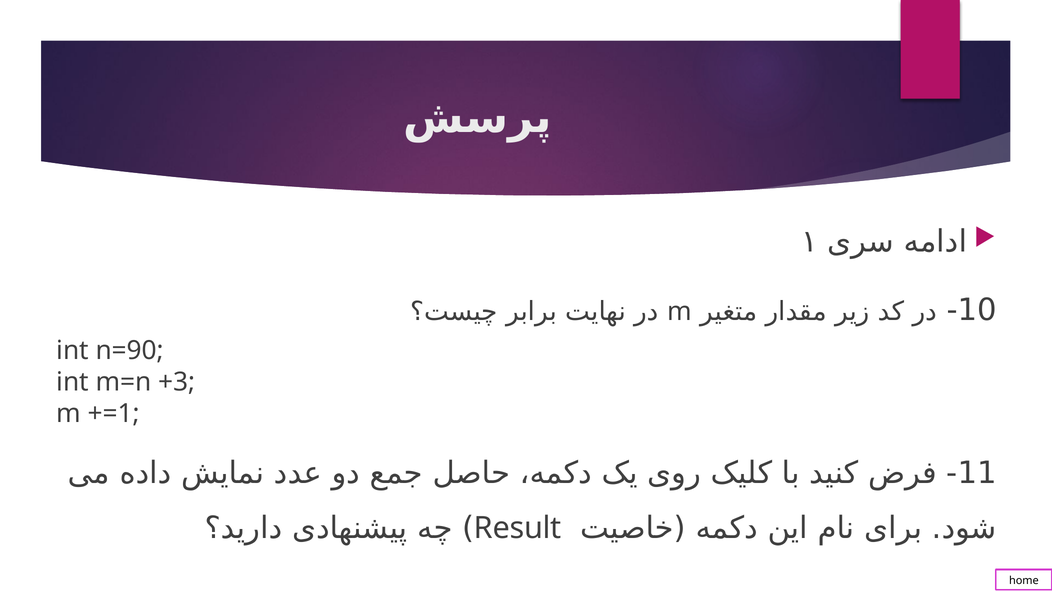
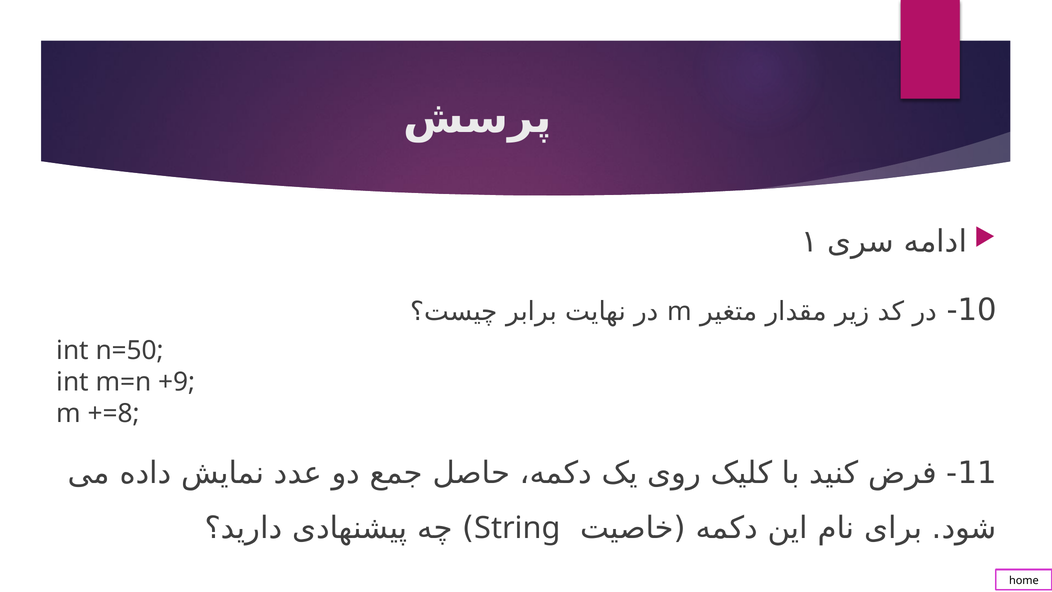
n=90: n=90 -> n=50 (130, 350)
+3: +3 -> +9 (177, 382)
+=1: +=1 -> +=8 (114, 414)
Result: Result -> String (518, 528)
